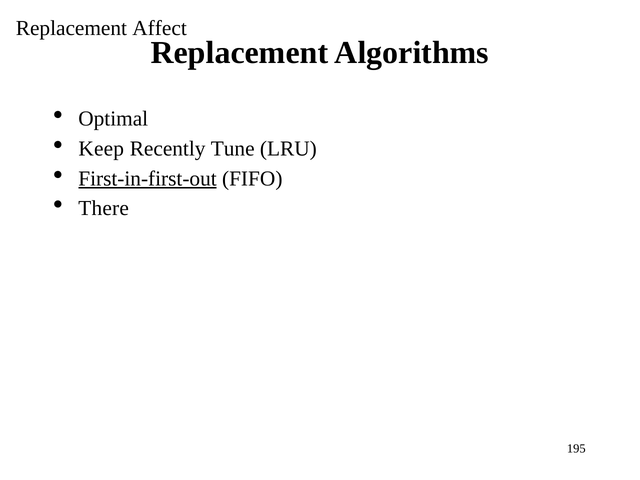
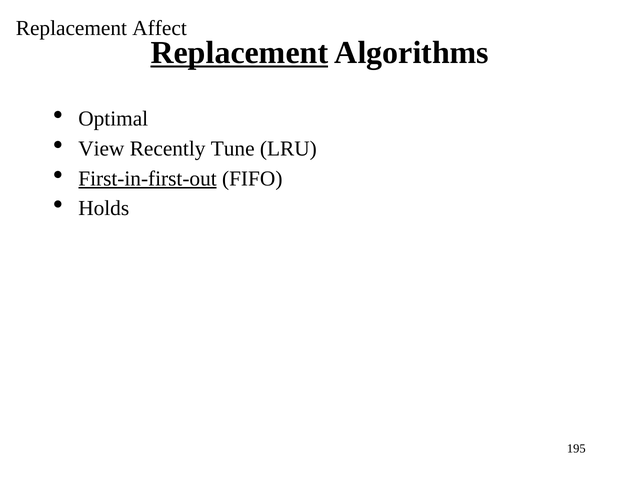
Replacement underline: none -> present (239, 53)
Keep: Keep -> View (101, 149)
There: There -> Holds (104, 208)
